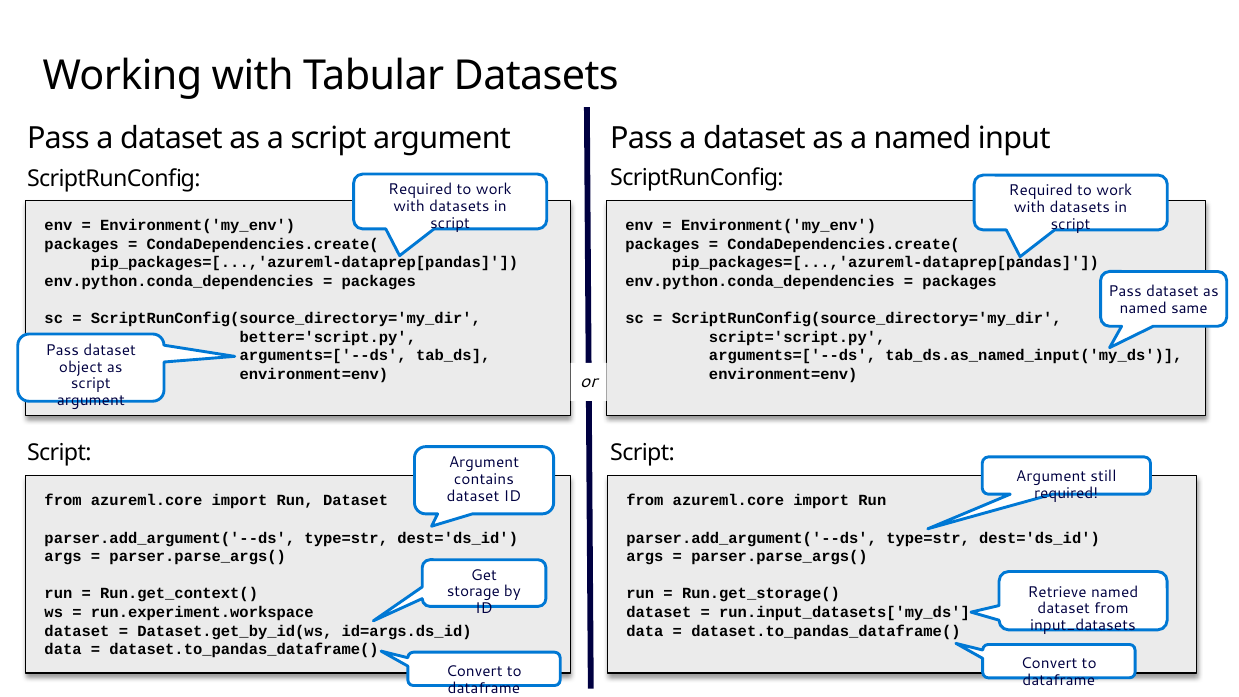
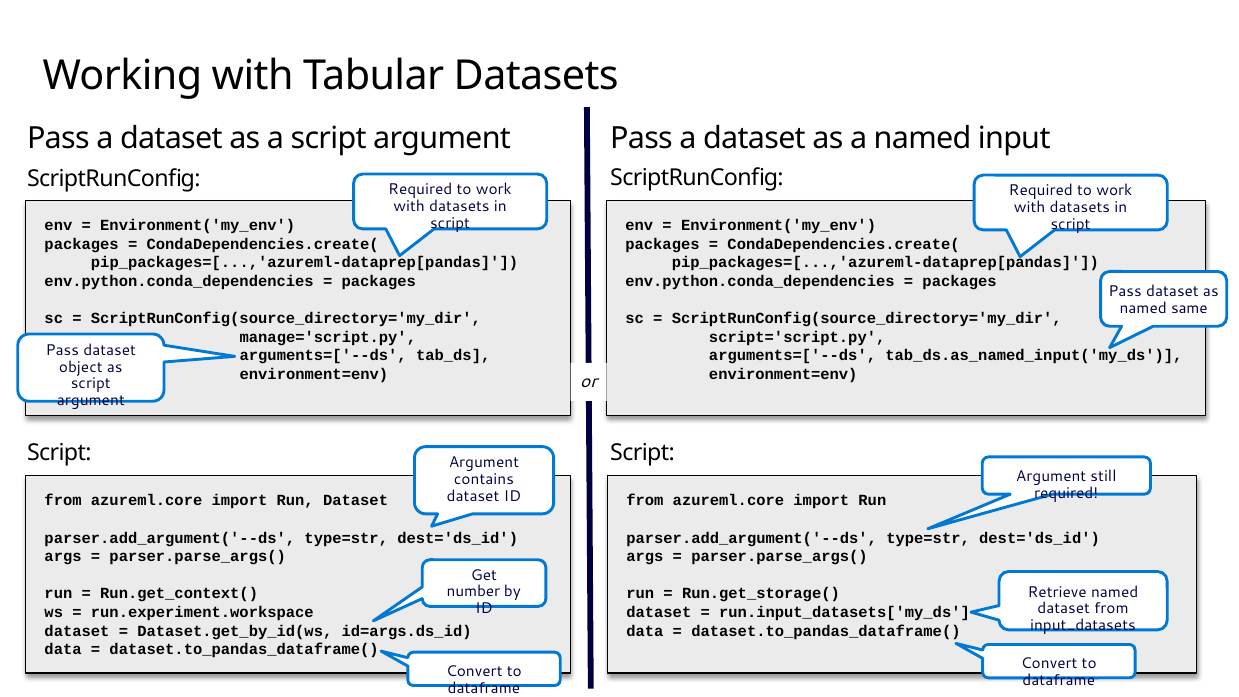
better='script.py: better='script.py -> manage='script.py (328, 337)
storage: storage -> number (473, 592)
